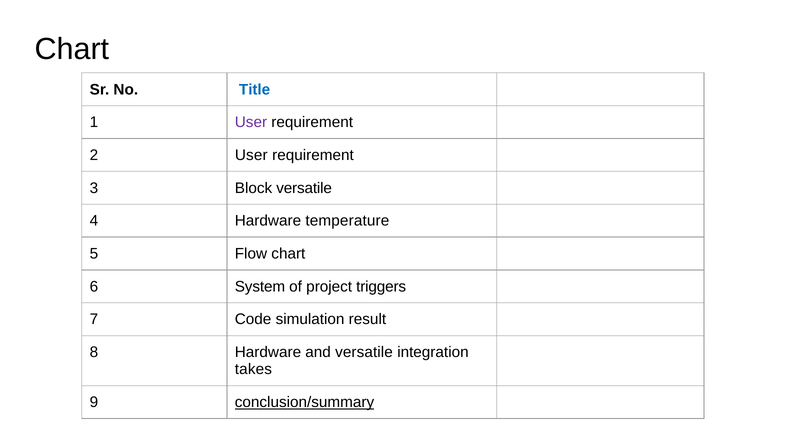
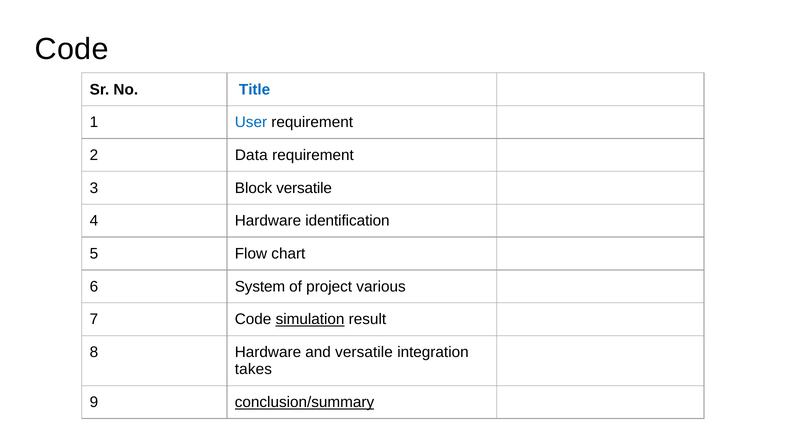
Chart: Chart -> Code (72, 49)
User colour: purple -> blue (251, 122)
2 User: User -> Data (251, 155)
temperature: temperature -> identification (347, 221)
triggers: triggers -> various (381, 287)
simulation underline: none -> present (310, 320)
